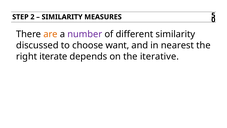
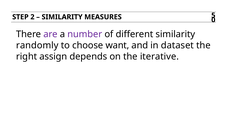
are colour: orange -> purple (50, 34)
discussed: discussed -> randomly (37, 45)
nearest: nearest -> dataset (177, 45)
iterate: iterate -> assign (53, 56)
